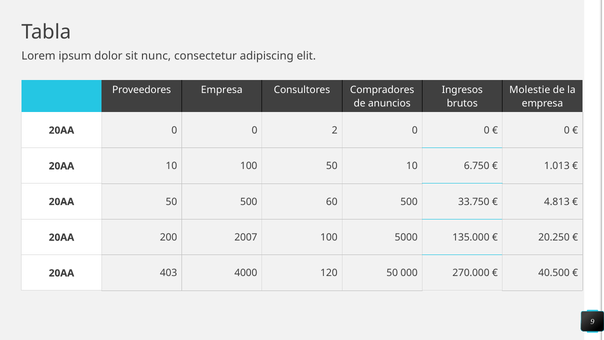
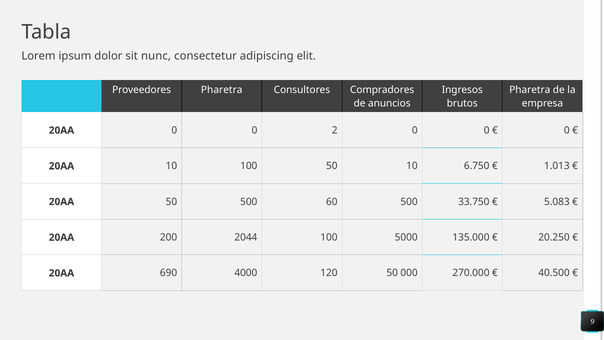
Proveedores Empresa: Empresa -> Pharetra (222, 90)
Molestie: Molestie -> Pharetra (530, 90)
4.813: 4.813 -> 5.083 (557, 202)
2007: 2007 -> 2044 (246, 237)
403: 403 -> 690 (169, 273)
